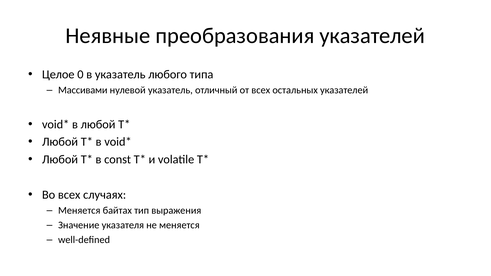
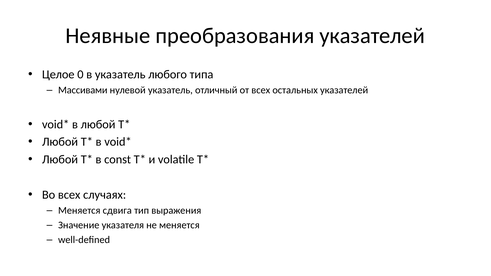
байтах: байтах -> сдвига (117, 211)
